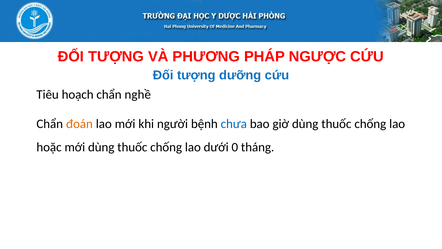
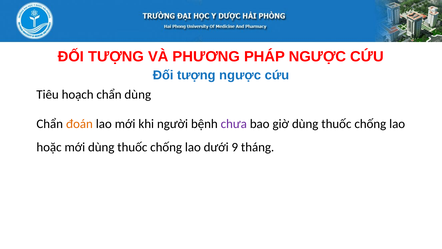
tượng dưỡng: dưỡng -> ngược (240, 75)
chẩn nghề: nghề -> dùng (138, 94)
chưa colour: blue -> purple (234, 124)
0: 0 -> 9 (235, 147)
